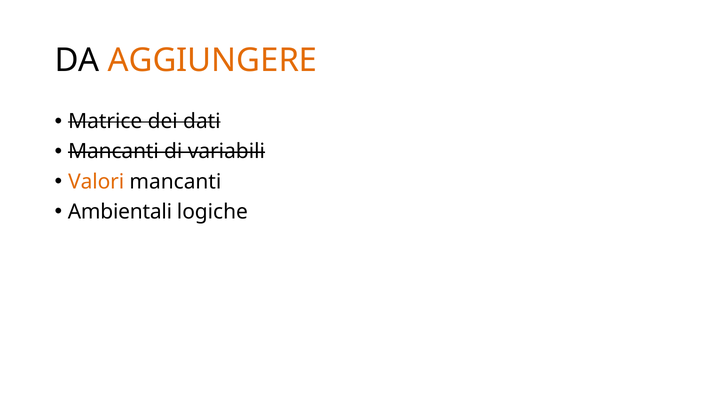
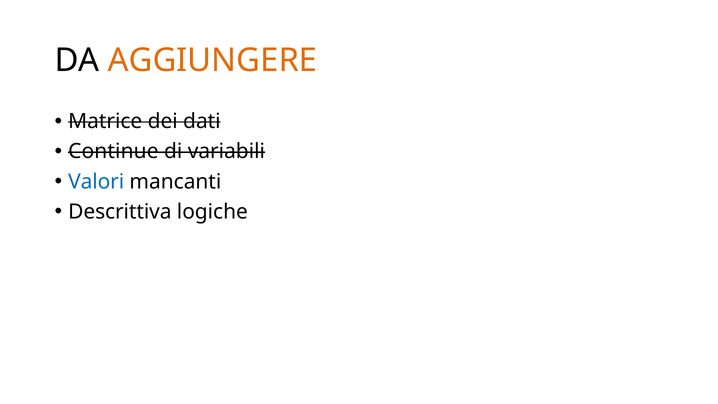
Mancanti: Mancanti -> Continue (113, 151)
Valori colour: orange -> blue (96, 182)
Ambientali: Ambientali -> Descrittiva (120, 212)
